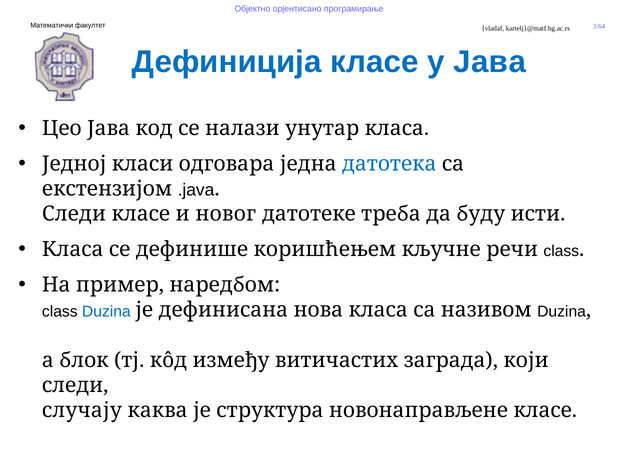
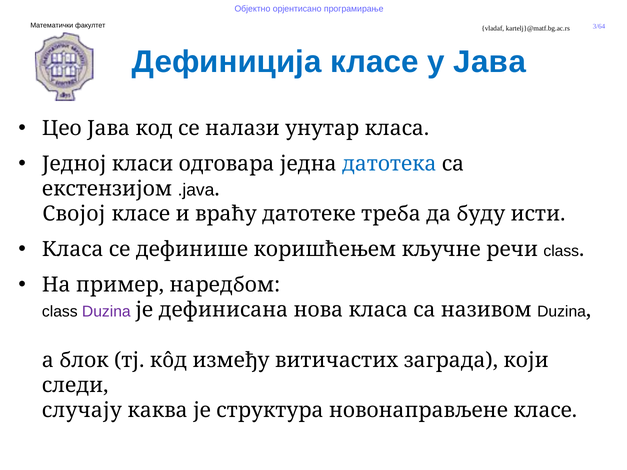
Следи: Следи -> Својој (74, 214)
новог: новог -> враћу (226, 214)
Duzina colour: blue -> purple (106, 312)
